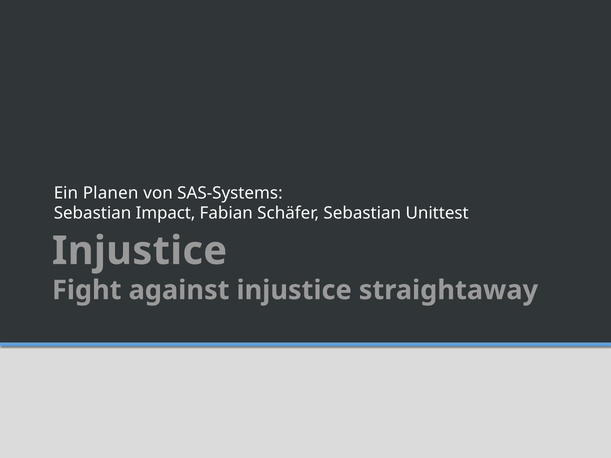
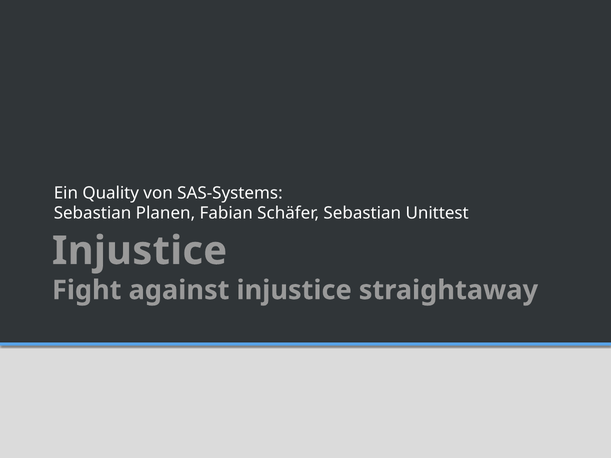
Planen: Planen -> Quality (111, 193)
Impact: Impact -> Planen (165, 213)
